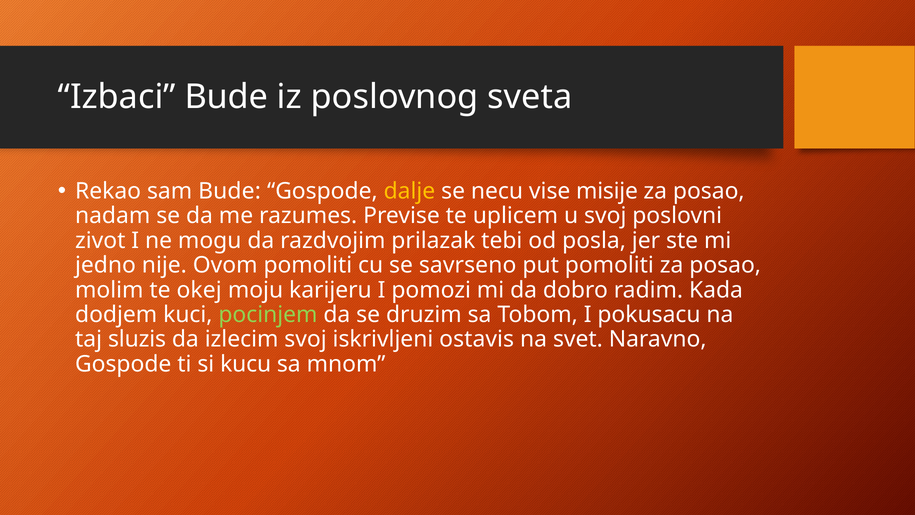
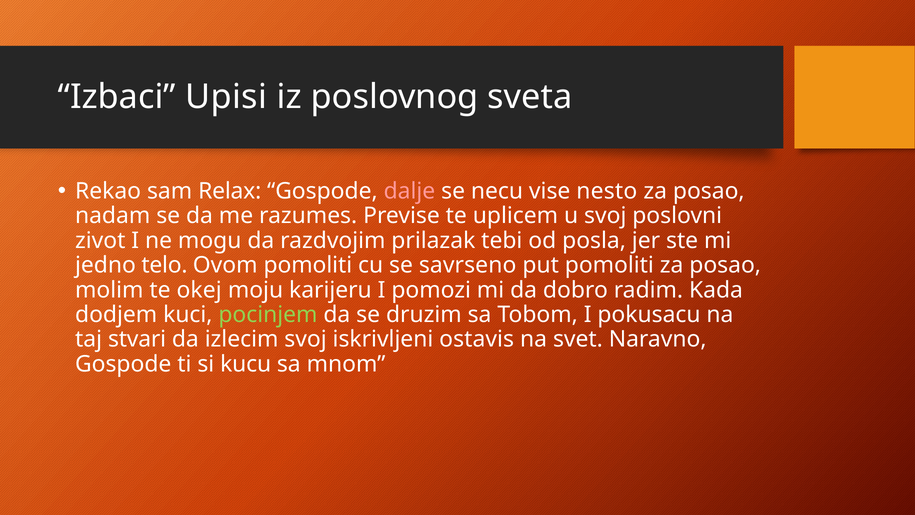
Izbaci Bude: Bude -> Upisi (226, 97)
sam Bude: Bude -> Relax (230, 191)
dalje colour: yellow -> pink (409, 191)
misije: misije -> nesto (607, 191)
nije: nije -> telo (164, 265)
sluzis: sluzis -> stvari (137, 339)
